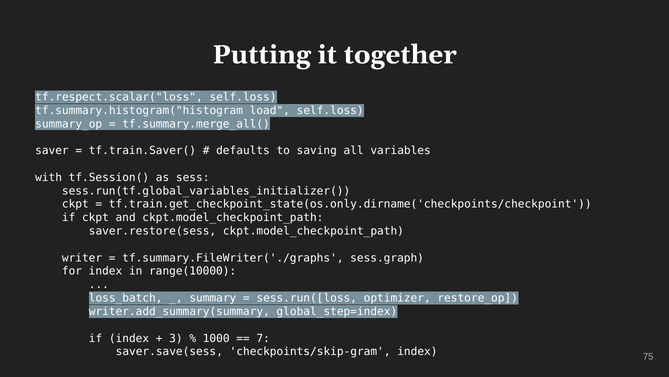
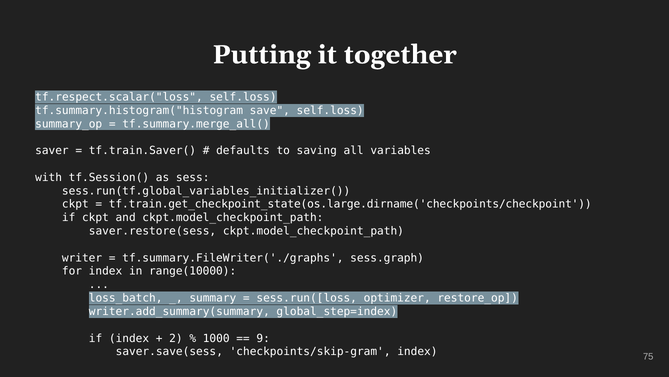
load: load -> save (270, 110)
tf.train.get_checkpoint_state(os.only.dirname('checkpoints/checkpoint: tf.train.get_checkpoint_state(os.only.dirname('checkpoints/checkpoint -> tf.train.get_checkpoint_state(os.large.dirname('checkpoints/checkpoint (350, 204)
3: 3 -> 2 (176, 338)
7: 7 -> 9 (263, 338)
